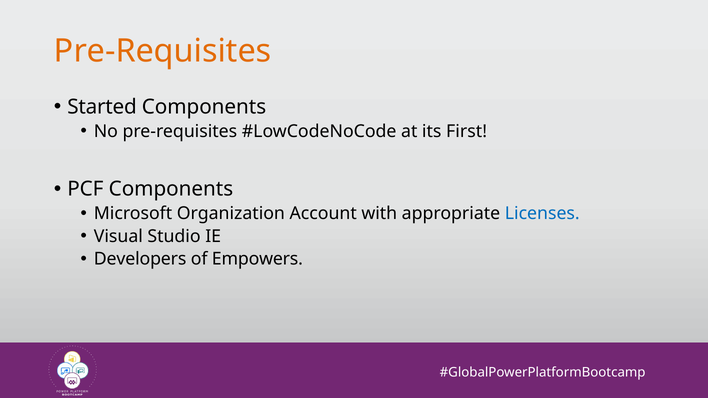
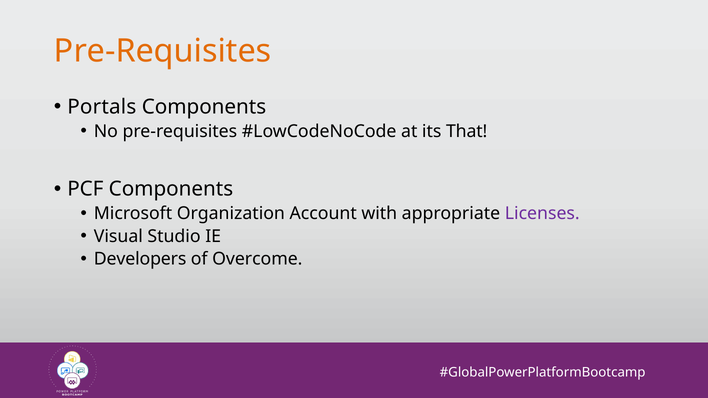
Started: Started -> Portals (102, 107)
First: First -> That (467, 131)
Licenses colour: blue -> purple (542, 214)
Empowers: Empowers -> Overcome (257, 259)
